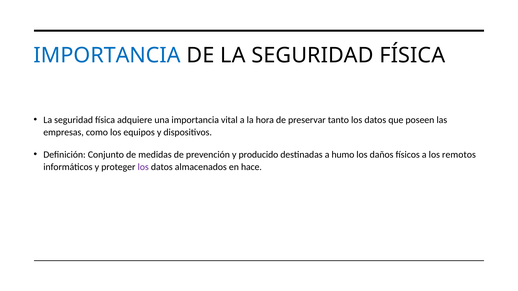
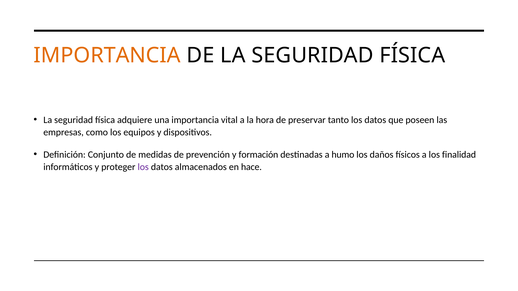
IMPORTANCIA colour: blue -> orange (107, 56)
producido: producido -> formación (258, 155)
remotos: remotos -> finalidad (459, 155)
